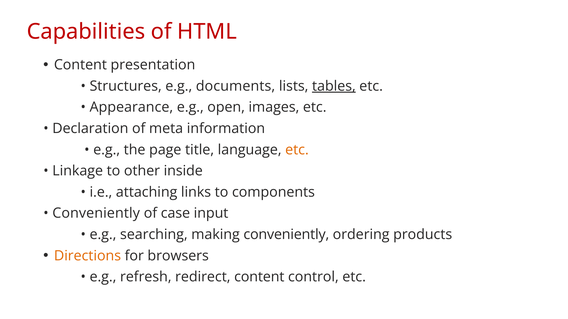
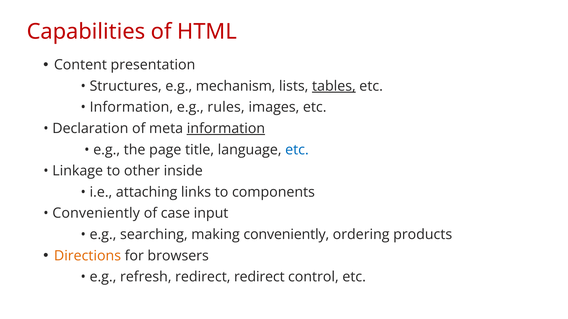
documents: documents -> mechanism (236, 86)
Appearance: Appearance -> Information (131, 107)
open: open -> rules (226, 107)
information underline: none -> present (226, 129)
etc colour: orange -> blue (297, 150)
redirect content: content -> redirect (259, 277)
